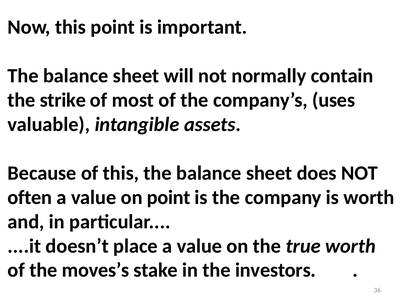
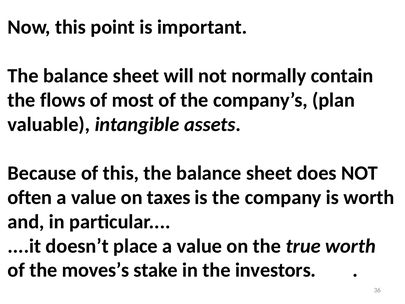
strike: strike -> flows (63, 100)
uses: uses -> plan (334, 100)
on point: point -> taxes (169, 197)
